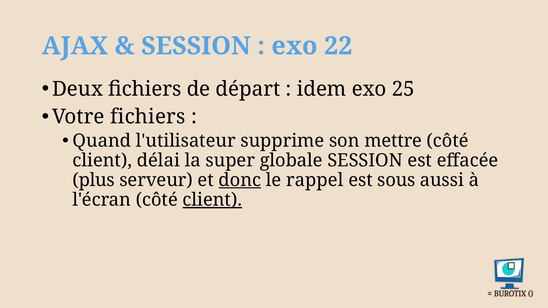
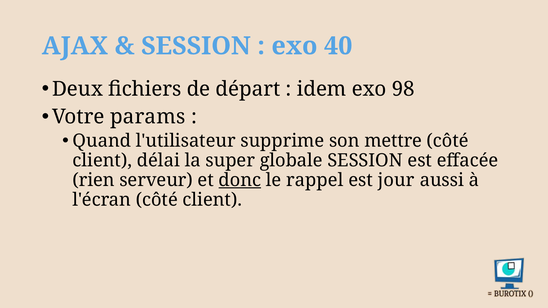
22: 22 -> 40 (338, 46)
25: 25 -> 98 (403, 89)
Votre fichiers: fichiers -> params (148, 117)
plus: plus -> rien (94, 180)
sous: sous -> jour (396, 180)
client underline: present -> none (212, 200)
